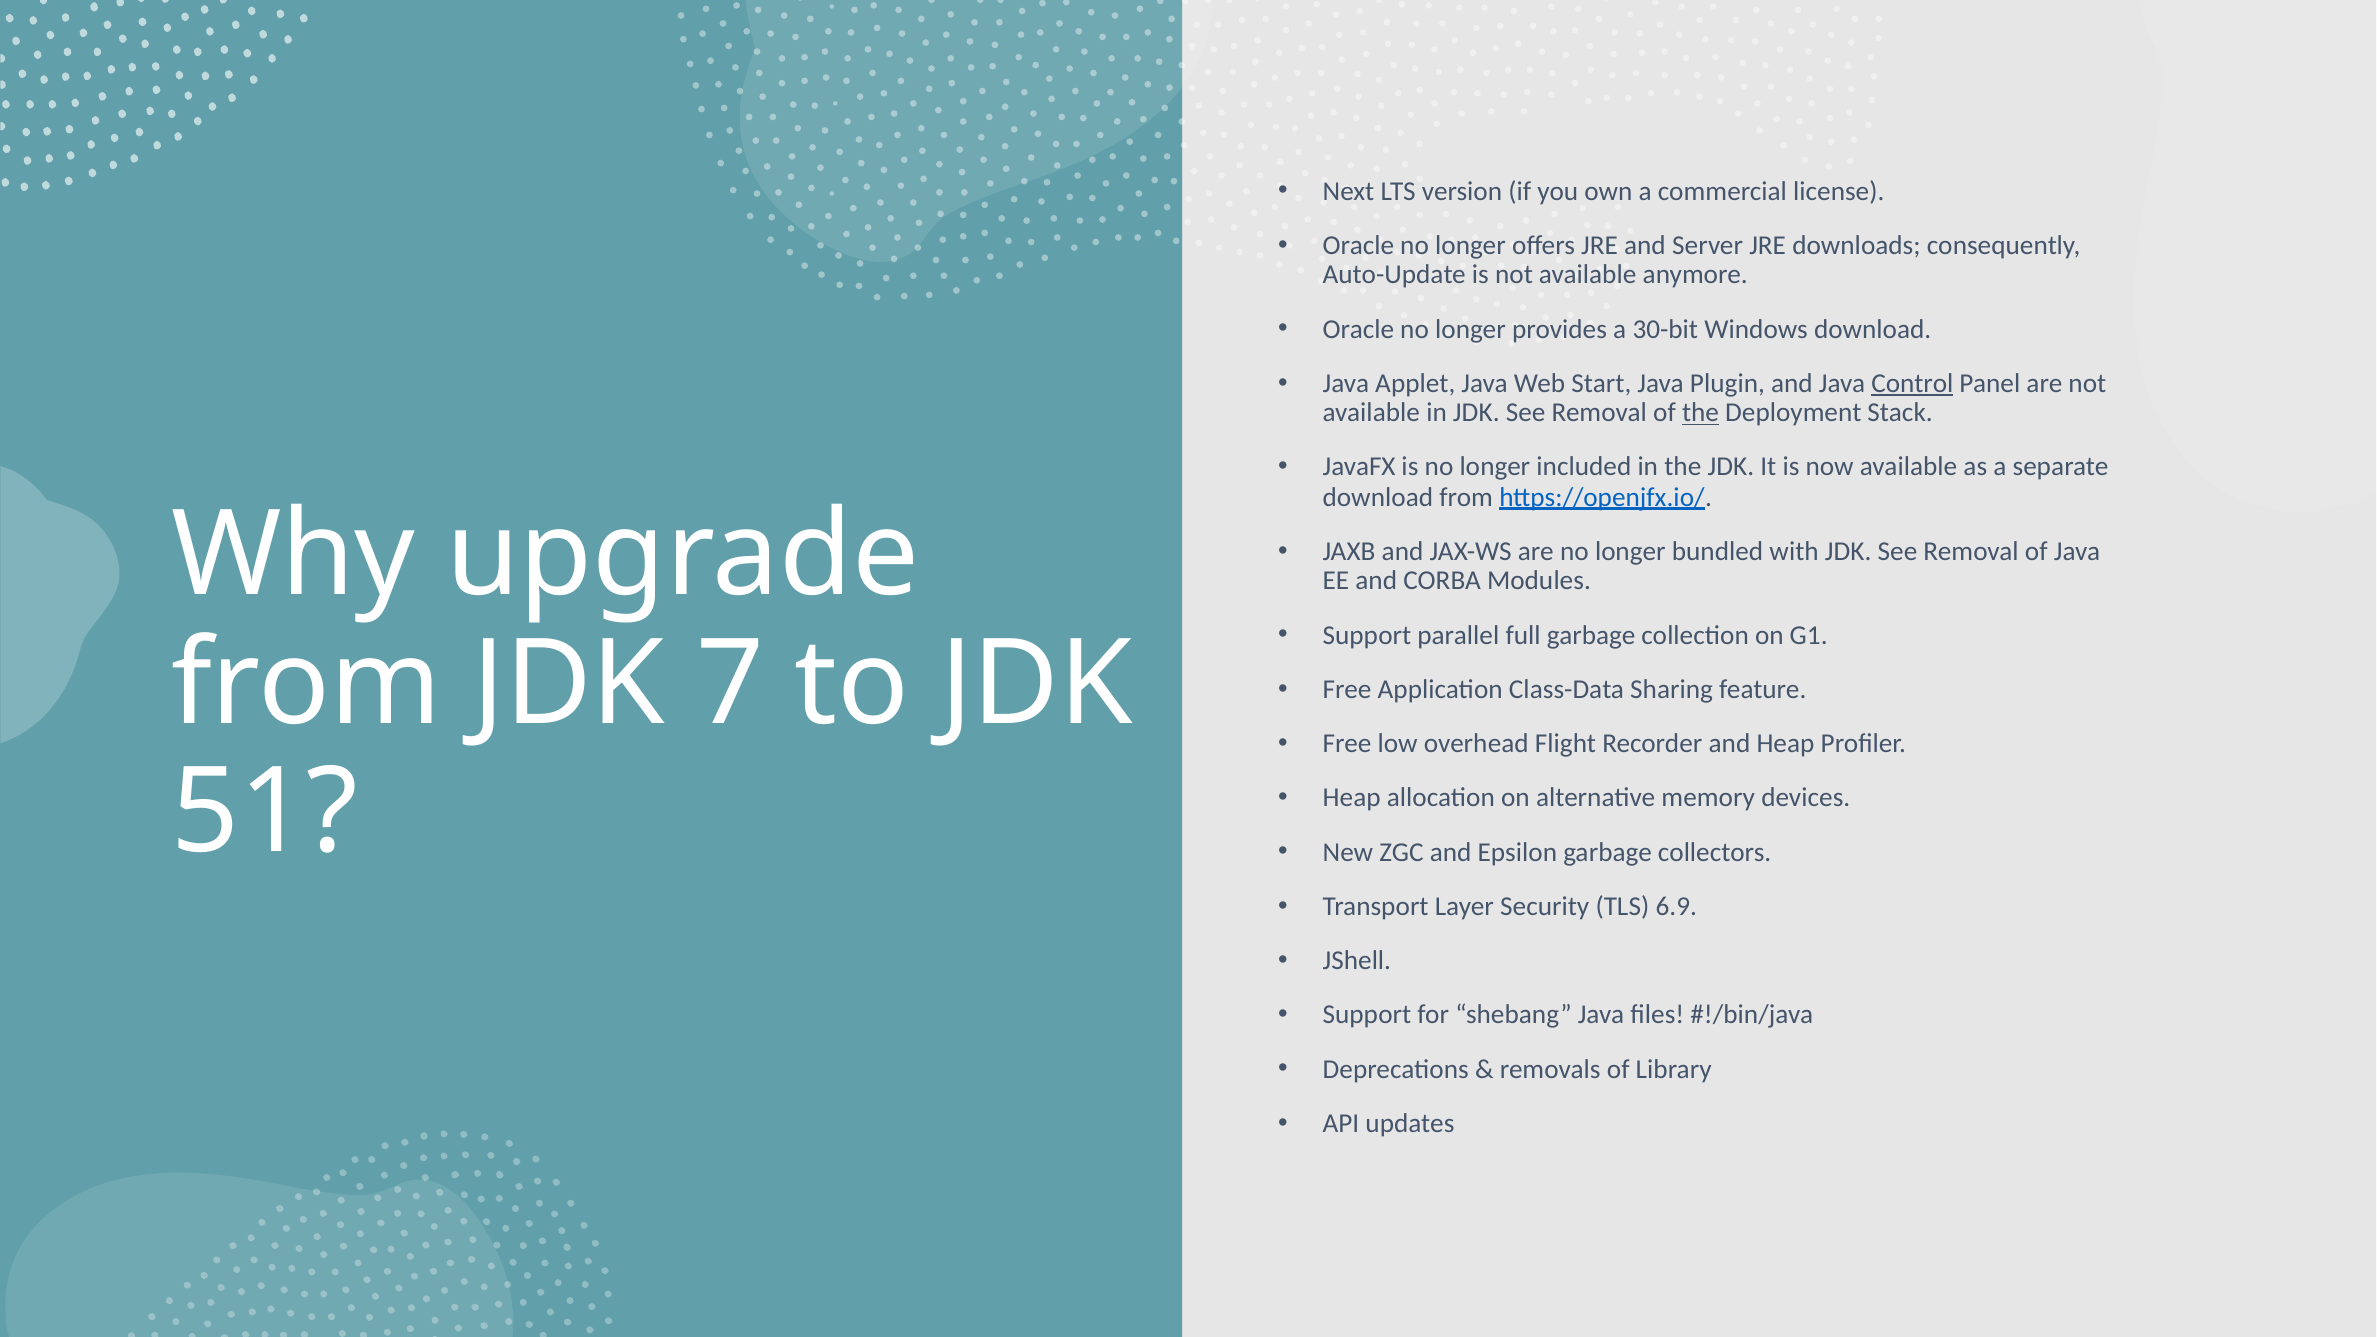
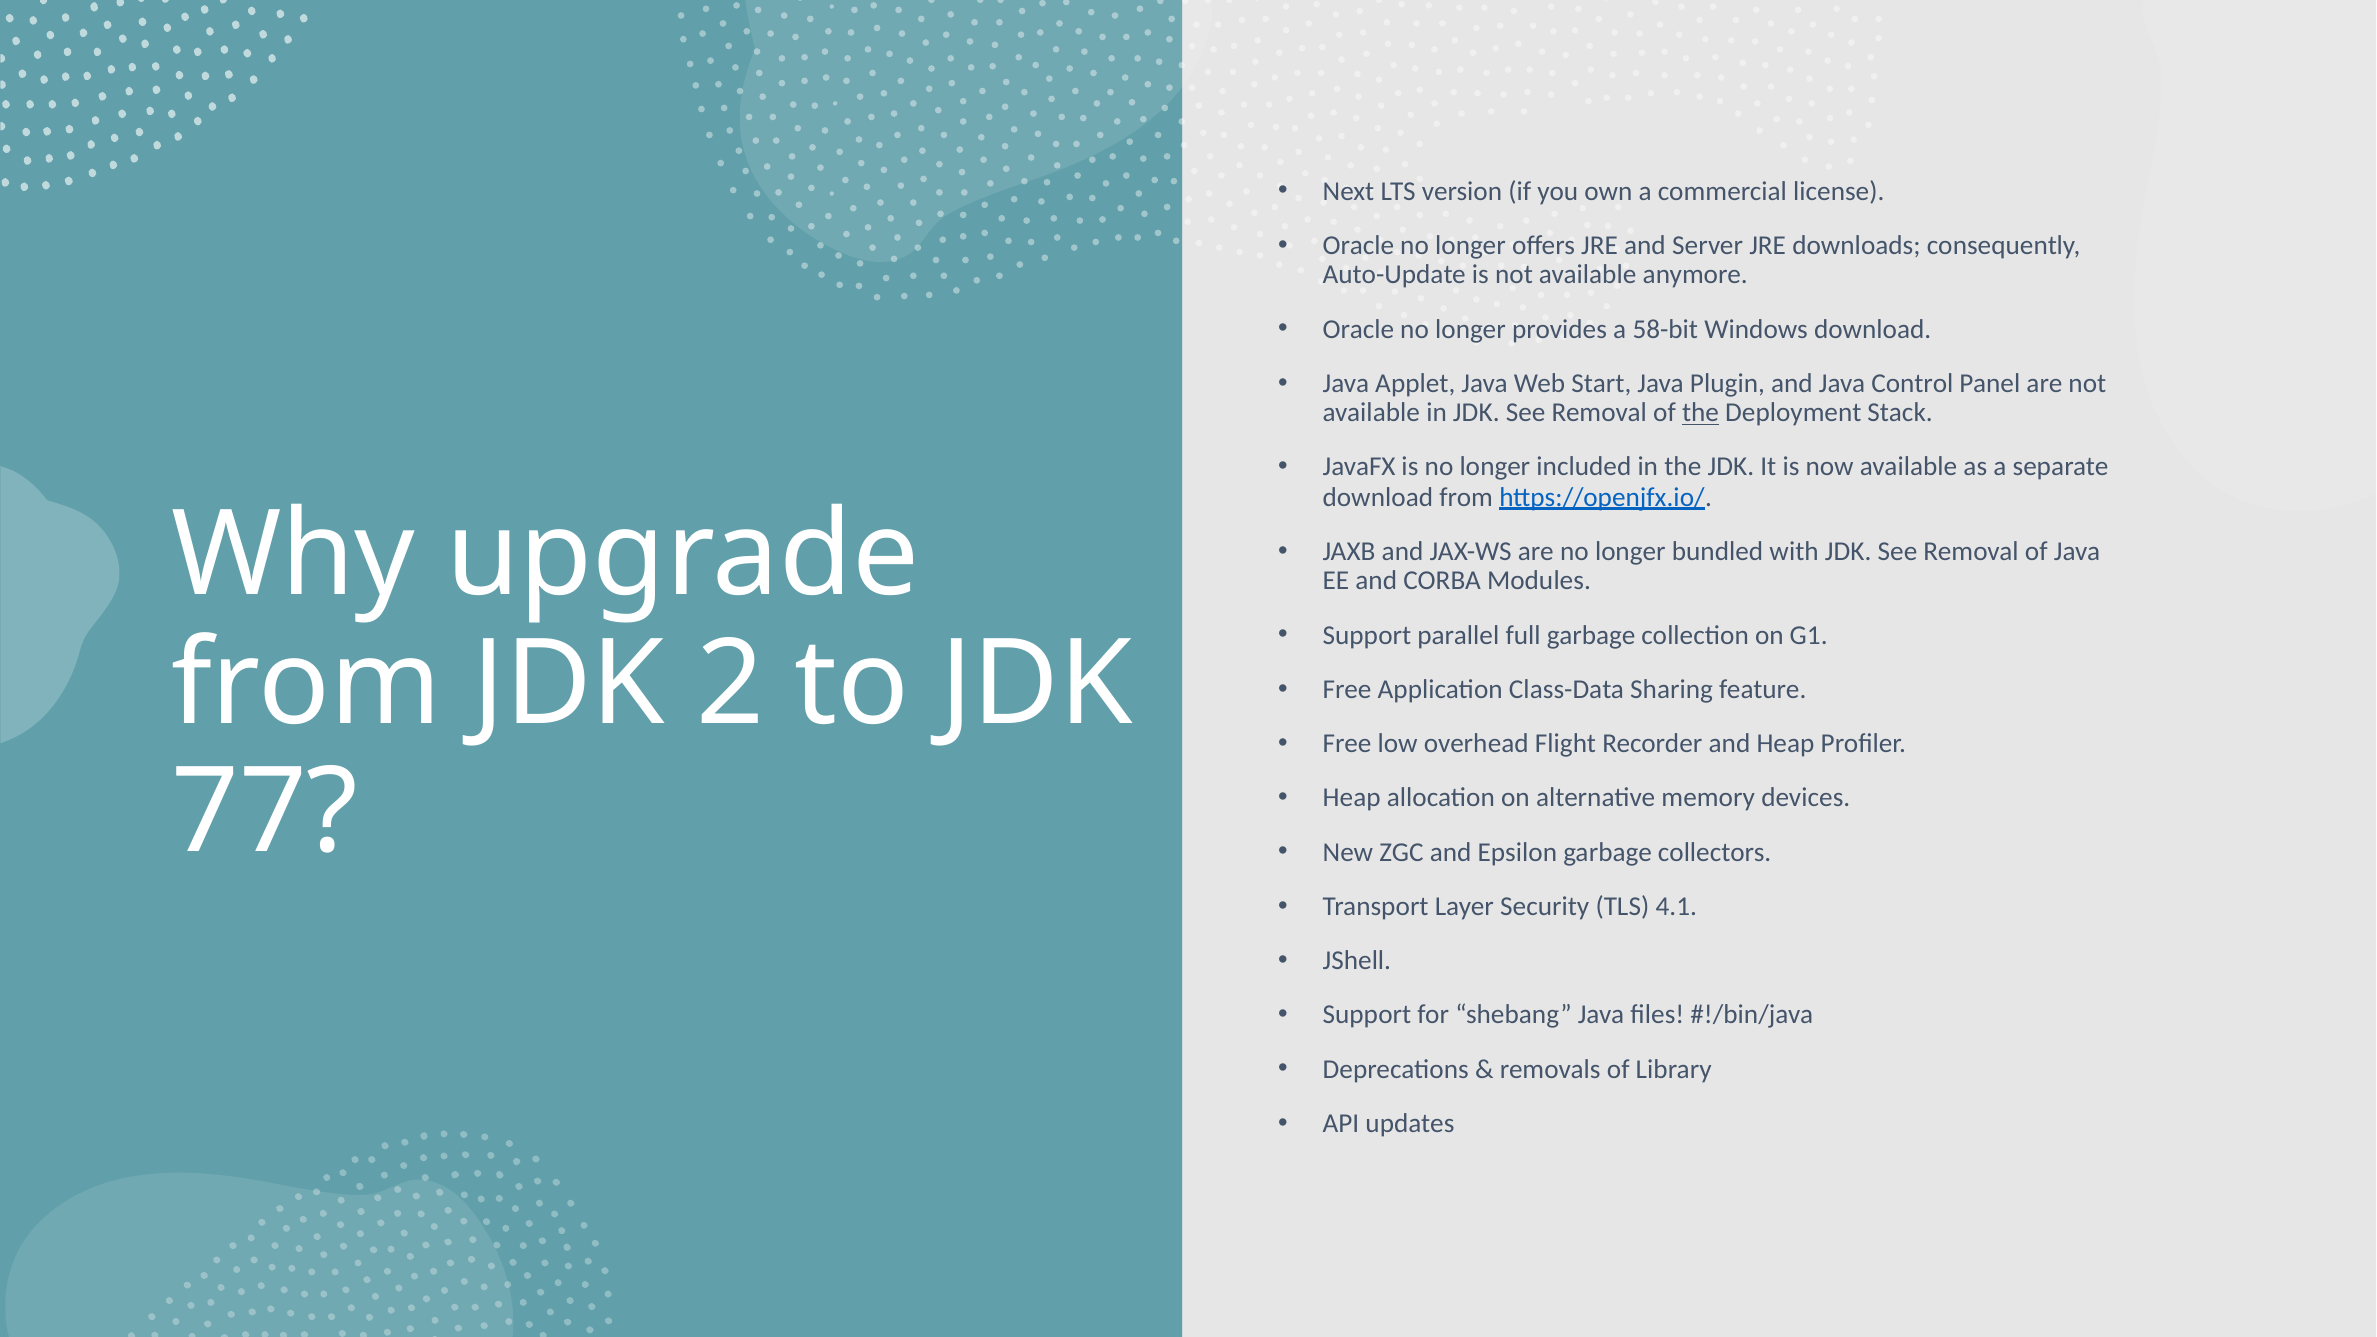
30-bit: 30-bit -> 58-bit (1665, 329)
Control underline: present -> none (1912, 383)
7: 7 -> 2 (730, 684)
51: 51 -> 77 (265, 812)
6.9: 6.9 -> 4.1 (1676, 906)
